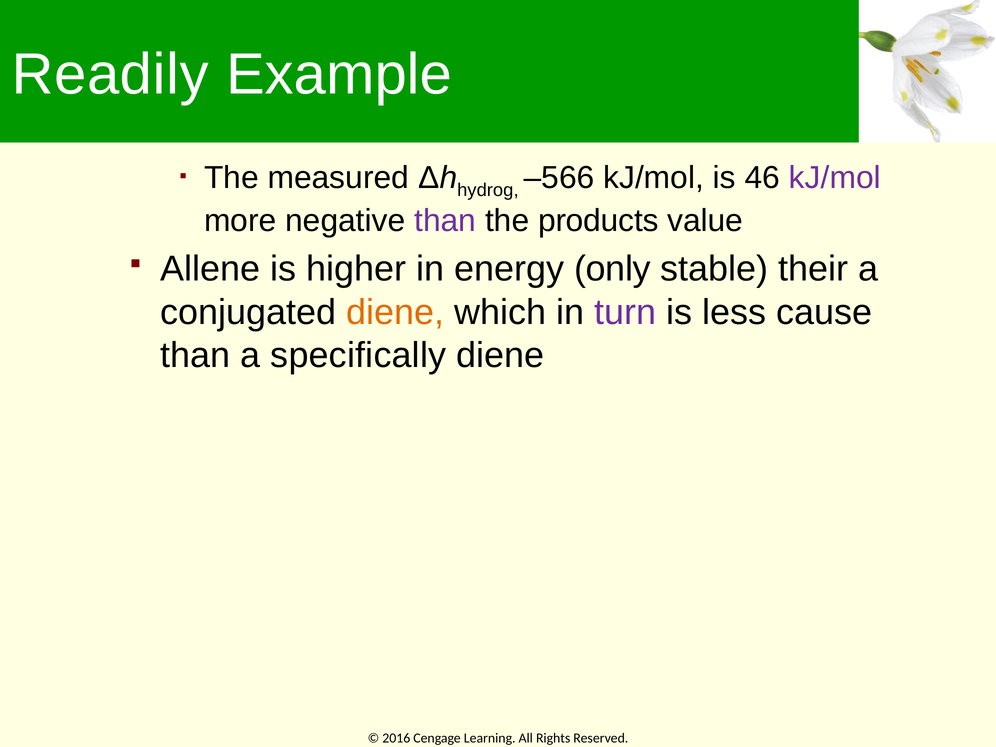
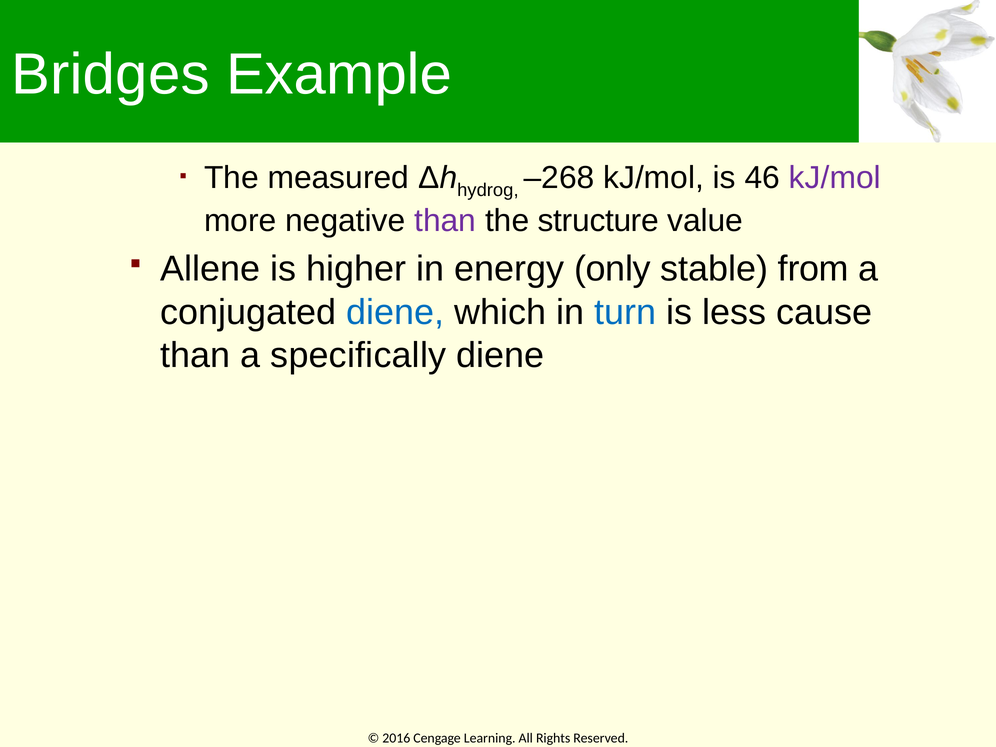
Readily: Readily -> Bridges (110, 75)
–566: –566 -> –268 (559, 178)
products: products -> structure (598, 221)
their: their -> from (813, 269)
diene colour: orange -> blue (395, 312)
turn colour: purple -> blue (625, 312)
